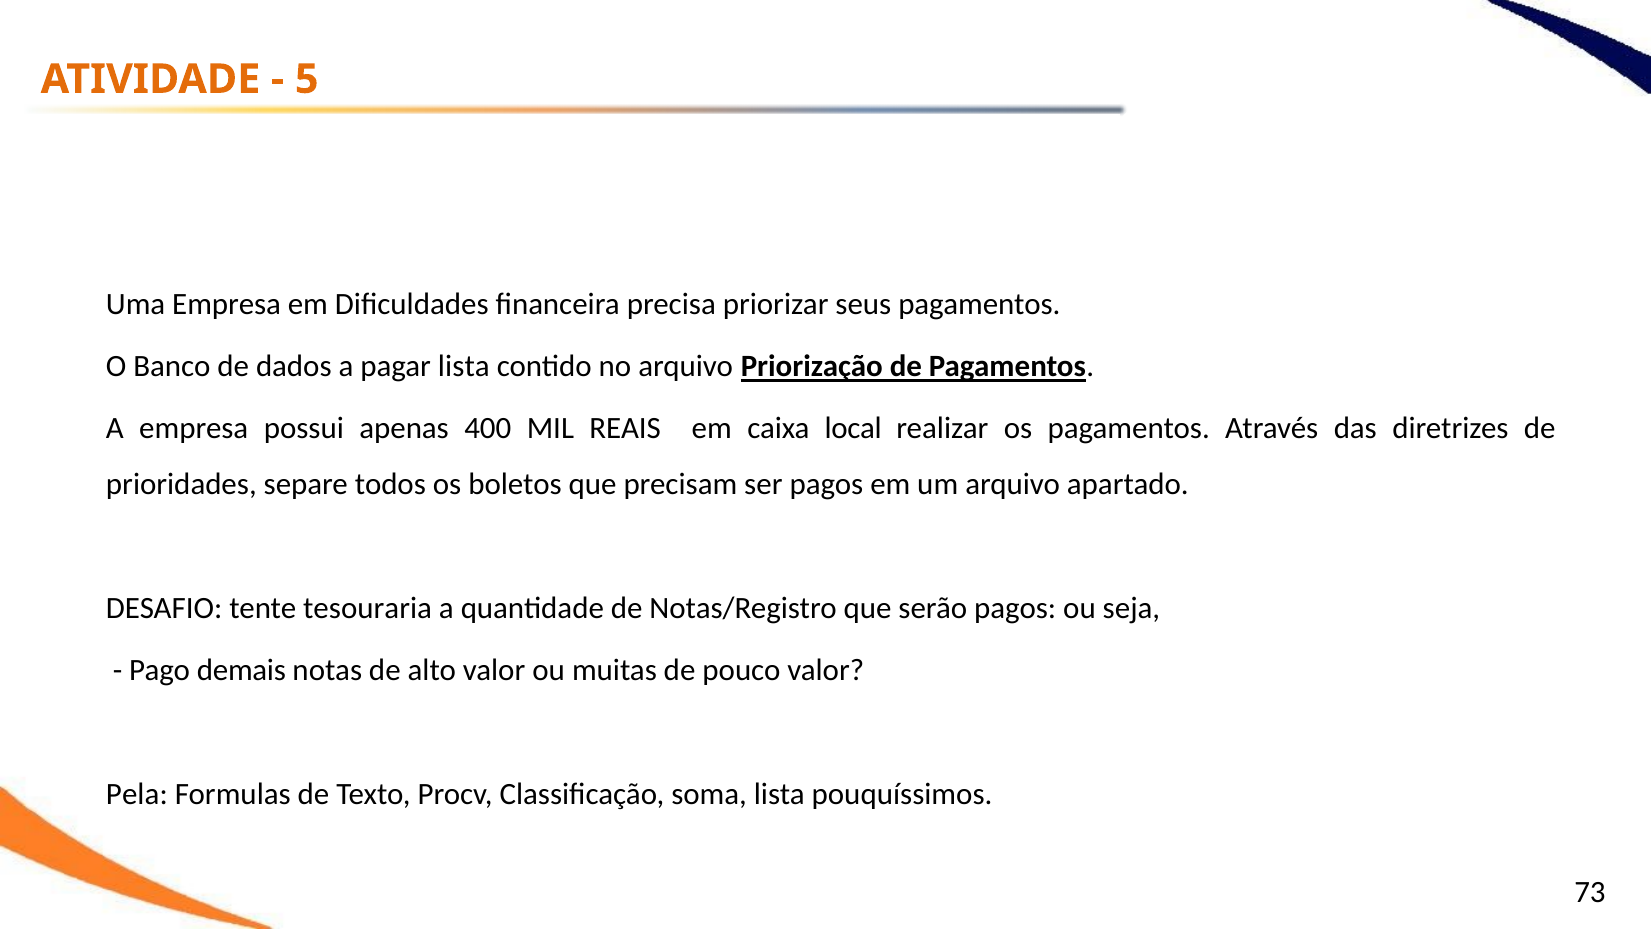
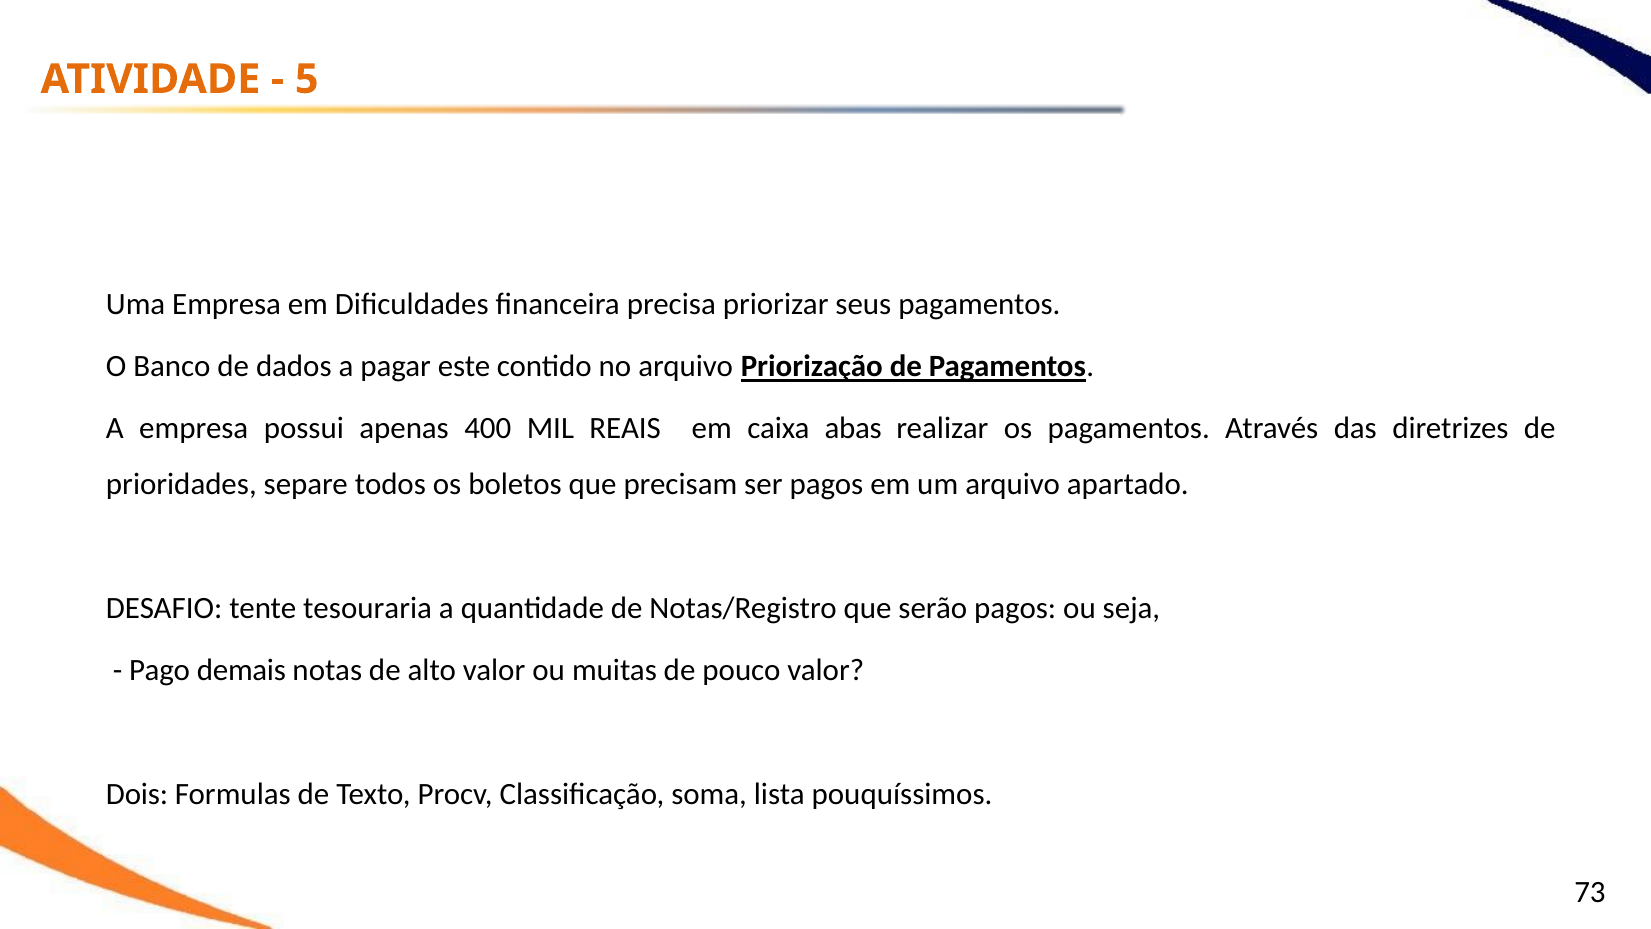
pagar lista: lista -> este (464, 366)
local: local -> abas (853, 428)
Pela: Pela -> Dois (137, 794)
